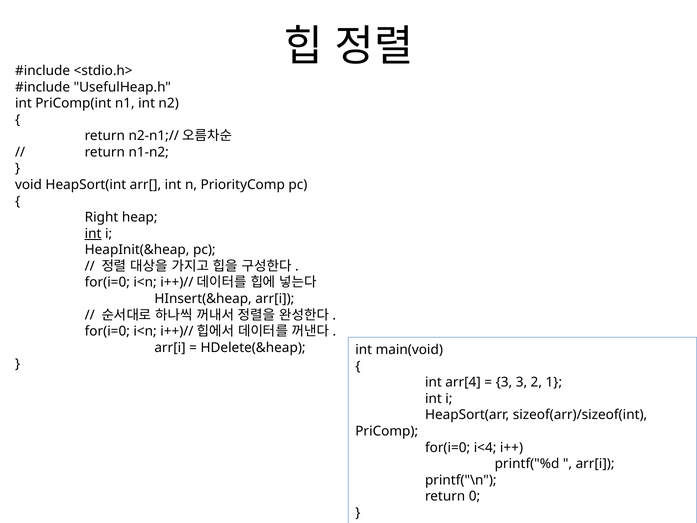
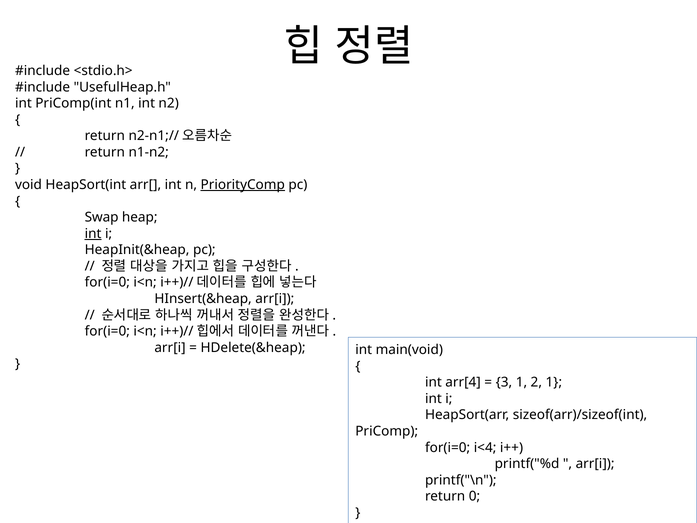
PriorityComp underline: none -> present (243, 185)
Right: Right -> Swap (102, 217)
3 3: 3 -> 1 (521, 382)
